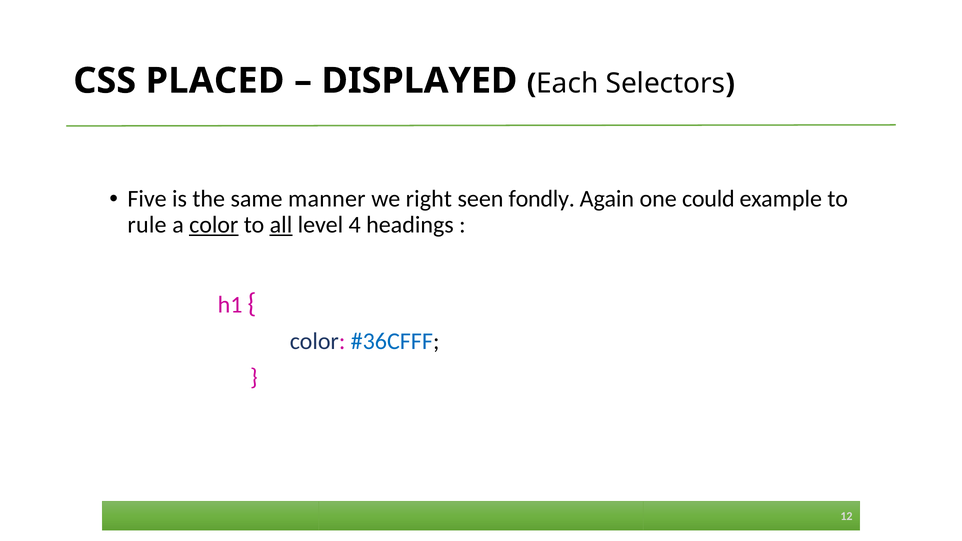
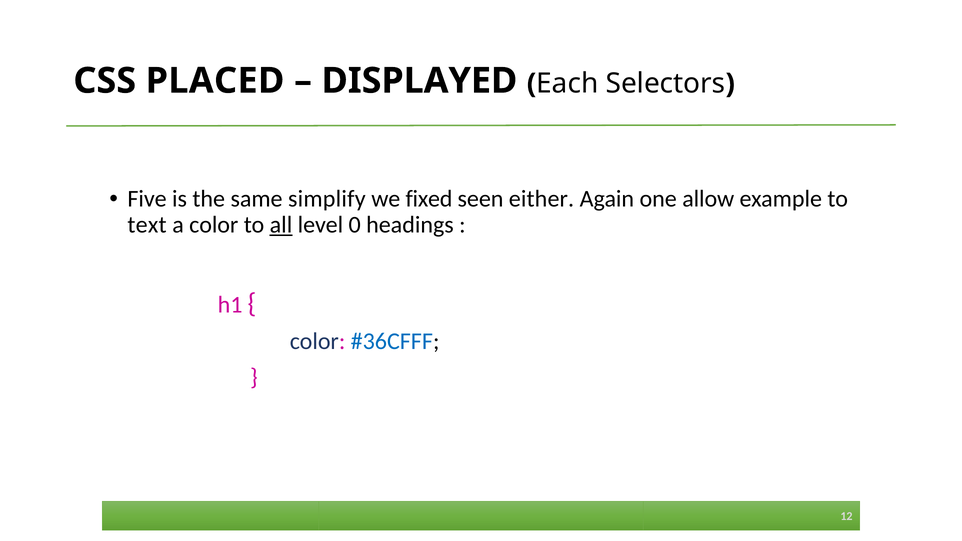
manner: manner -> simplify (327, 199)
right: right -> fixed (429, 199)
fondly: fondly -> either (541, 199)
could: could -> allow (708, 199)
rule: rule -> text (147, 225)
color underline: present -> none (214, 225)
4: 4 -> 0 (355, 225)
